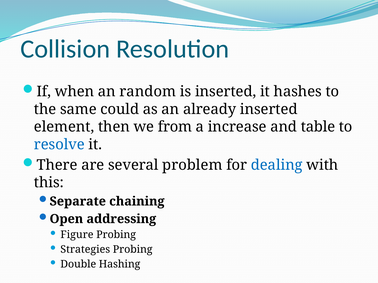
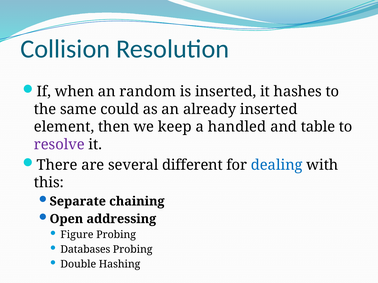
from: from -> keep (175, 127)
increase: increase -> handled (237, 127)
resolve colour: blue -> purple (59, 145)
problem: problem -> different (192, 165)
Strategies: Strategies -> Databases (85, 250)
